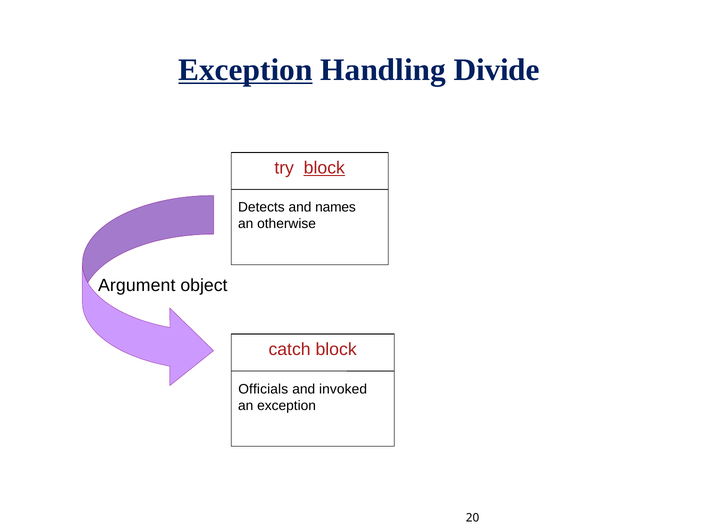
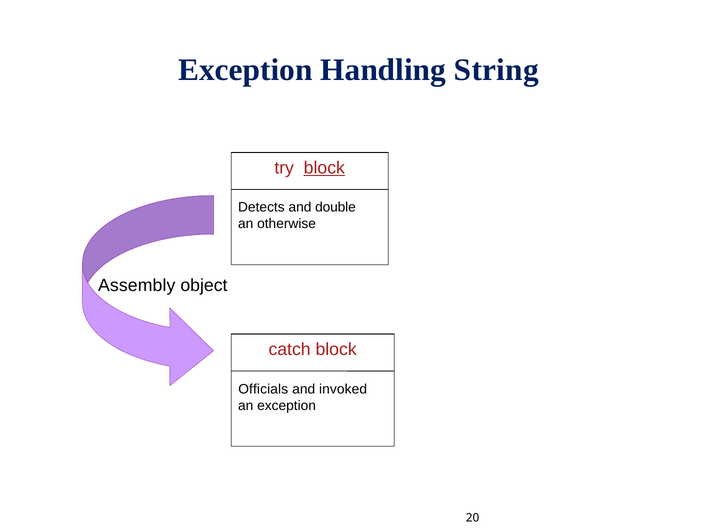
Exception underline: present -> none (245, 70)
Divide: Divide -> String (496, 70)
names: names -> double (335, 208)
Argument: Argument -> Assembly (137, 286)
